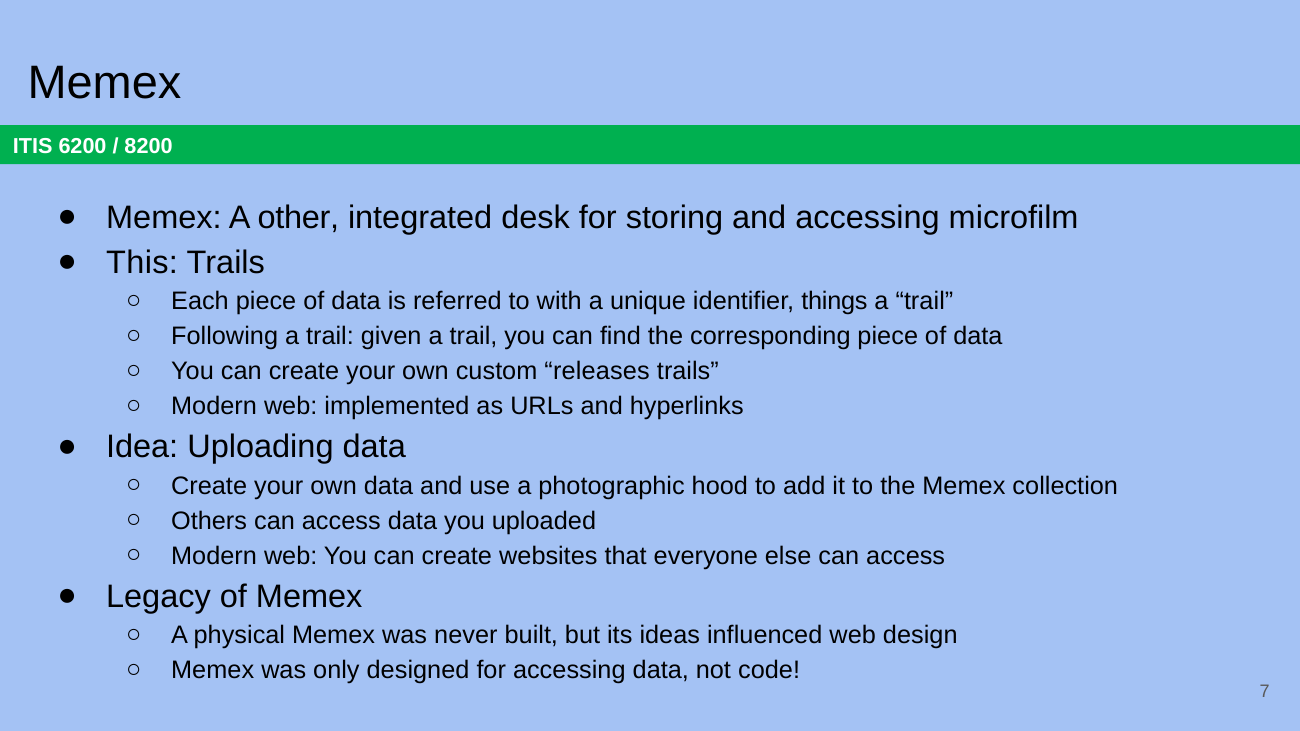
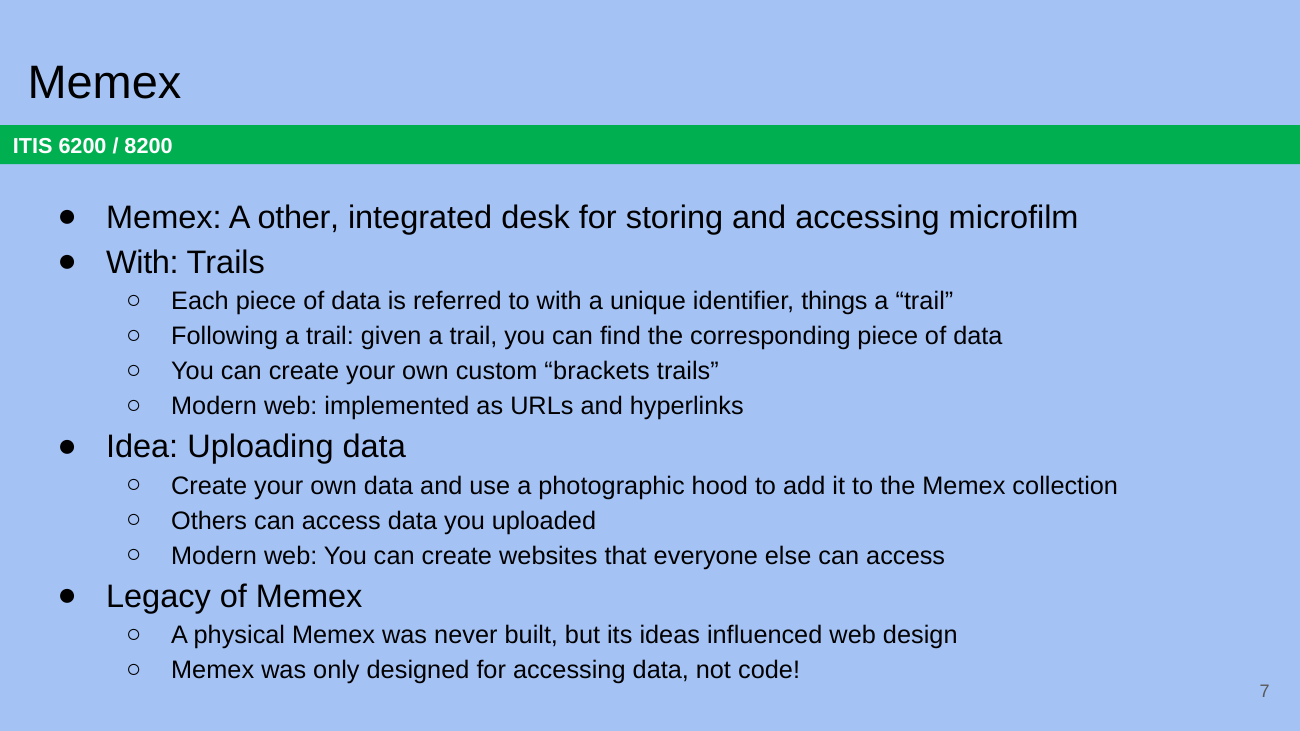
This: This -> With (142, 263)
releases: releases -> brackets (597, 371)
